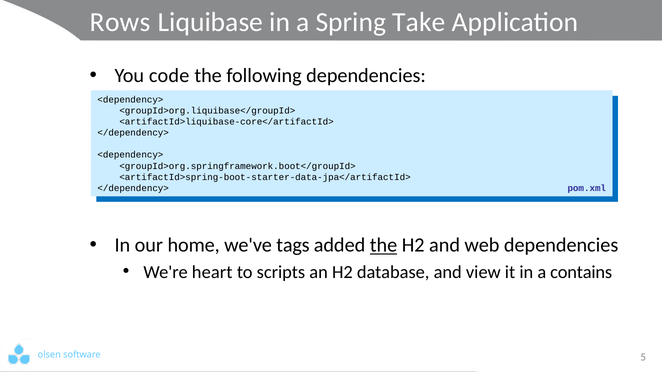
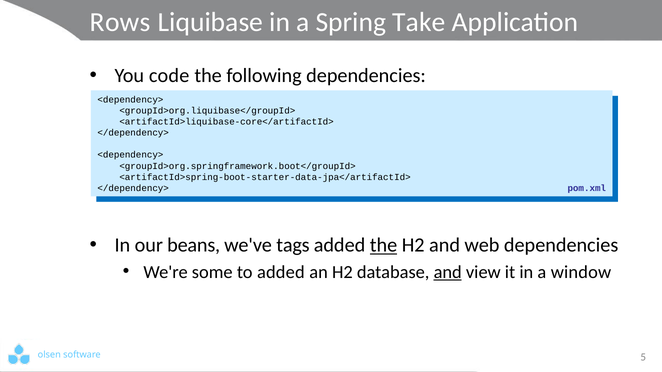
home: home -> beans (194, 245)
heart: heart -> some (212, 272)
to scripts: scripts -> added (281, 272)
and underline: none -> present (448, 272)
contains: contains -> window (581, 272)
